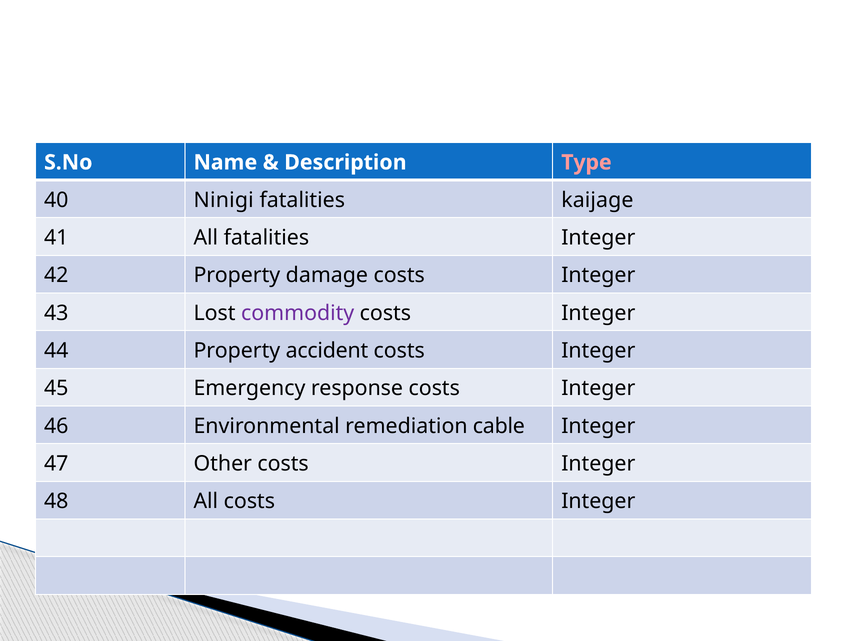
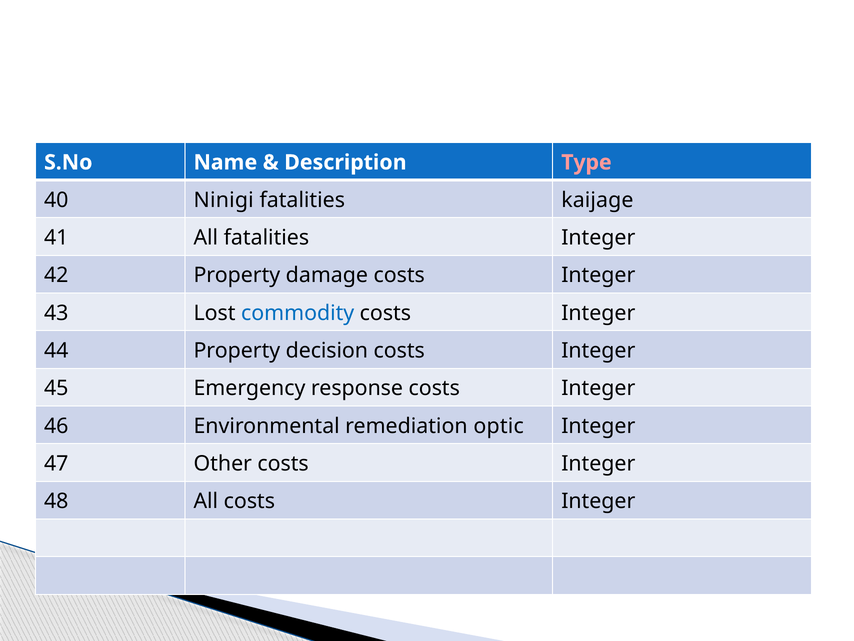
commodity colour: purple -> blue (298, 313)
accident: accident -> decision (327, 350)
cable: cable -> optic (499, 426)
